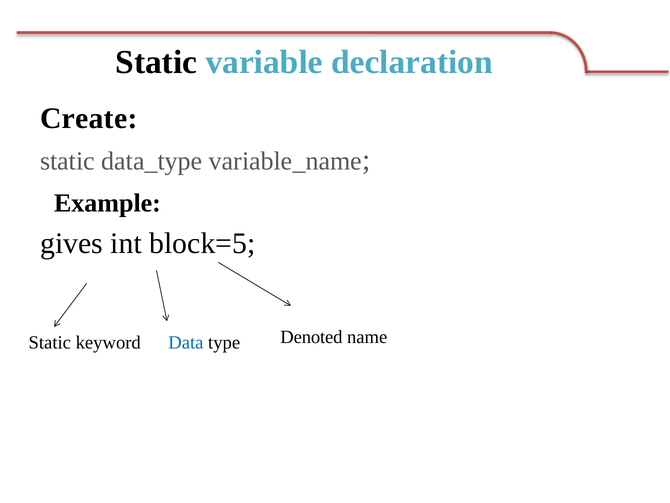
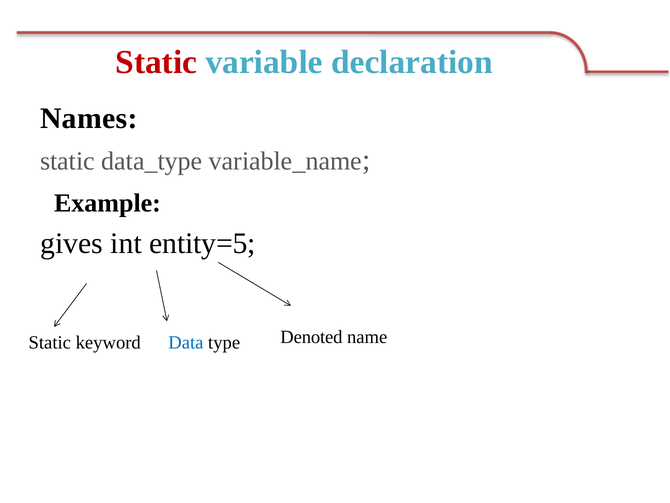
Static colour: black -> red (156, 62)
Create: Create -> Names (89, 118)
block=5: block=5 -> entity=5 (202, 243)
